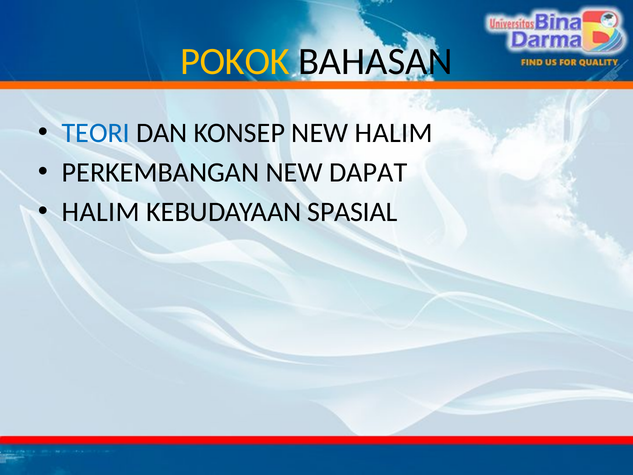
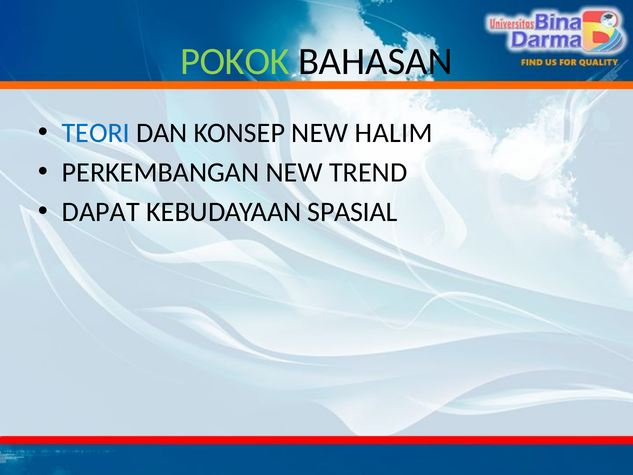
POKOK colour: yellow -> light green (235, 61)
DAPAT: DAPAT -> TREND (368, 172)
HALIM: HALIM -> DAPAT (101, 212)
